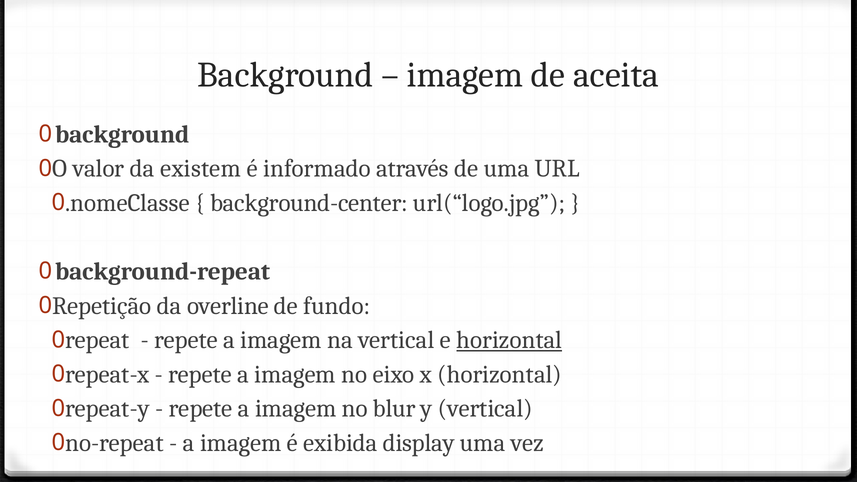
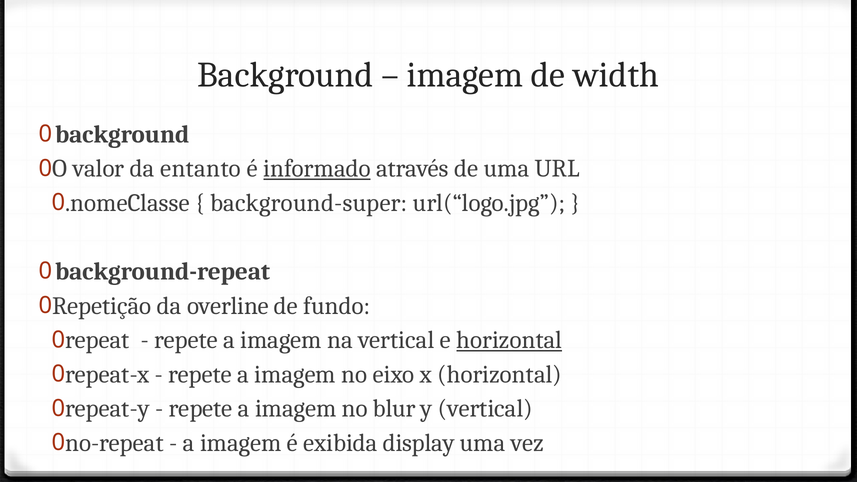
aceita: aceita -> width (616, 75)
existem: existem -> entanto (201, 169)
informado underline: none -> present (317, 169)
background-center: background-center -> background-super (309, 203)
